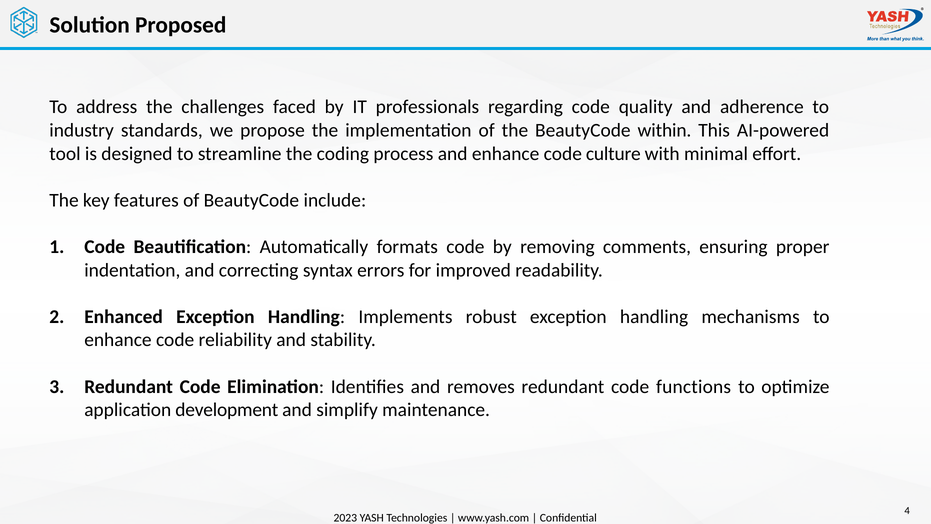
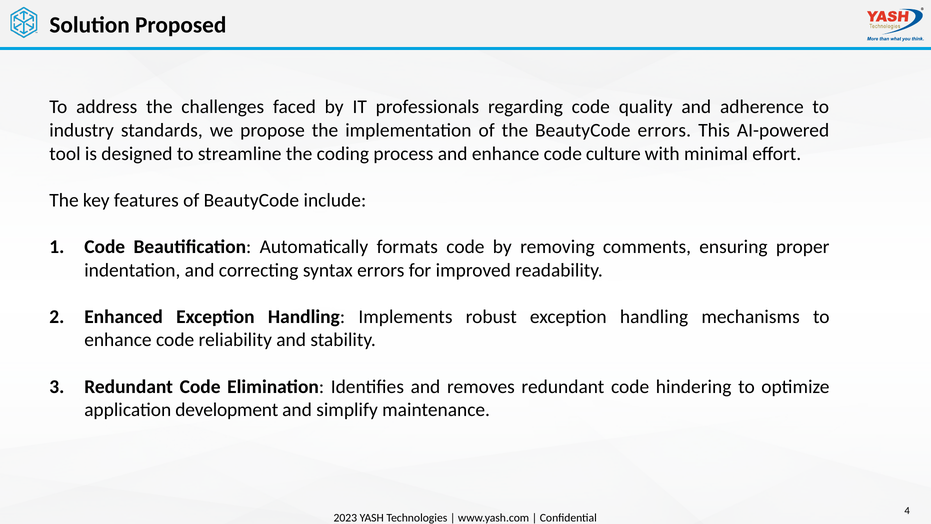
BeautyCode within: within -> errors (664, 130)
functions: functions -> hindering (694, 386)
